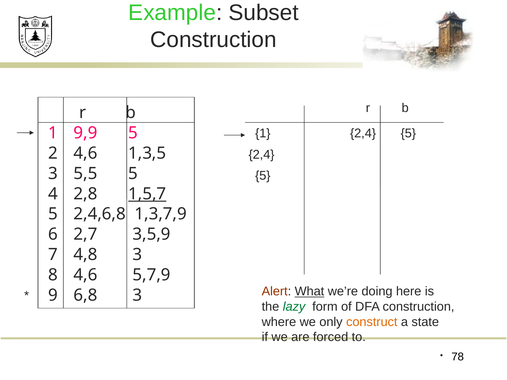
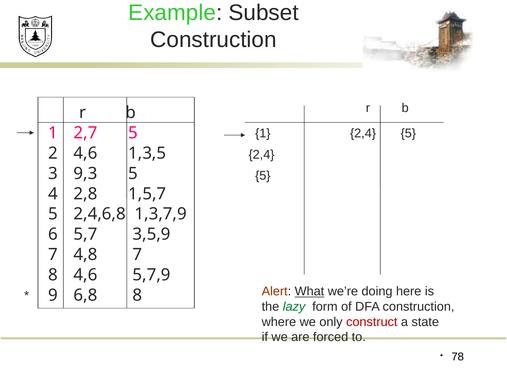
9,9: 9,9 -> 2,7 (86, 133)
5,5: 5,5 -> 9,3 (86, 174)
1,5,7 underline: present -> none (147, 194)
2,7: 2,7 -> 5,7 (86, 235)
4,8 3: 3 -> 7 (137, 255)
6,8 3: 3 -> 8 (137, 295)
construct colour: orange -> red (372, 322)
